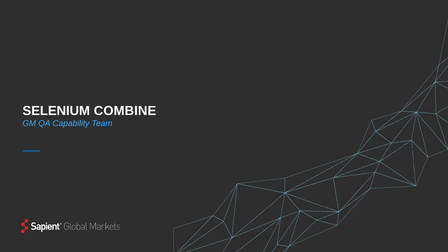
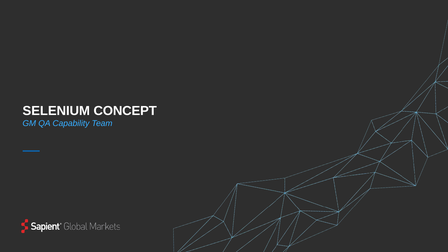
COMBINE: COMBINE -> CONCEPT (125, 111)
